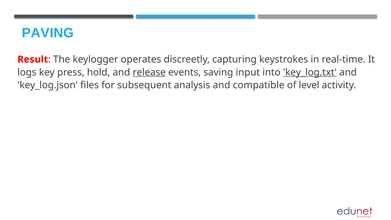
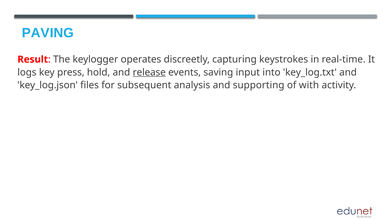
key_log.txt underline: present -> none (310, 72)
compatible: compatible -> supporting (259, 85)
level: level -> with (309, 85)
